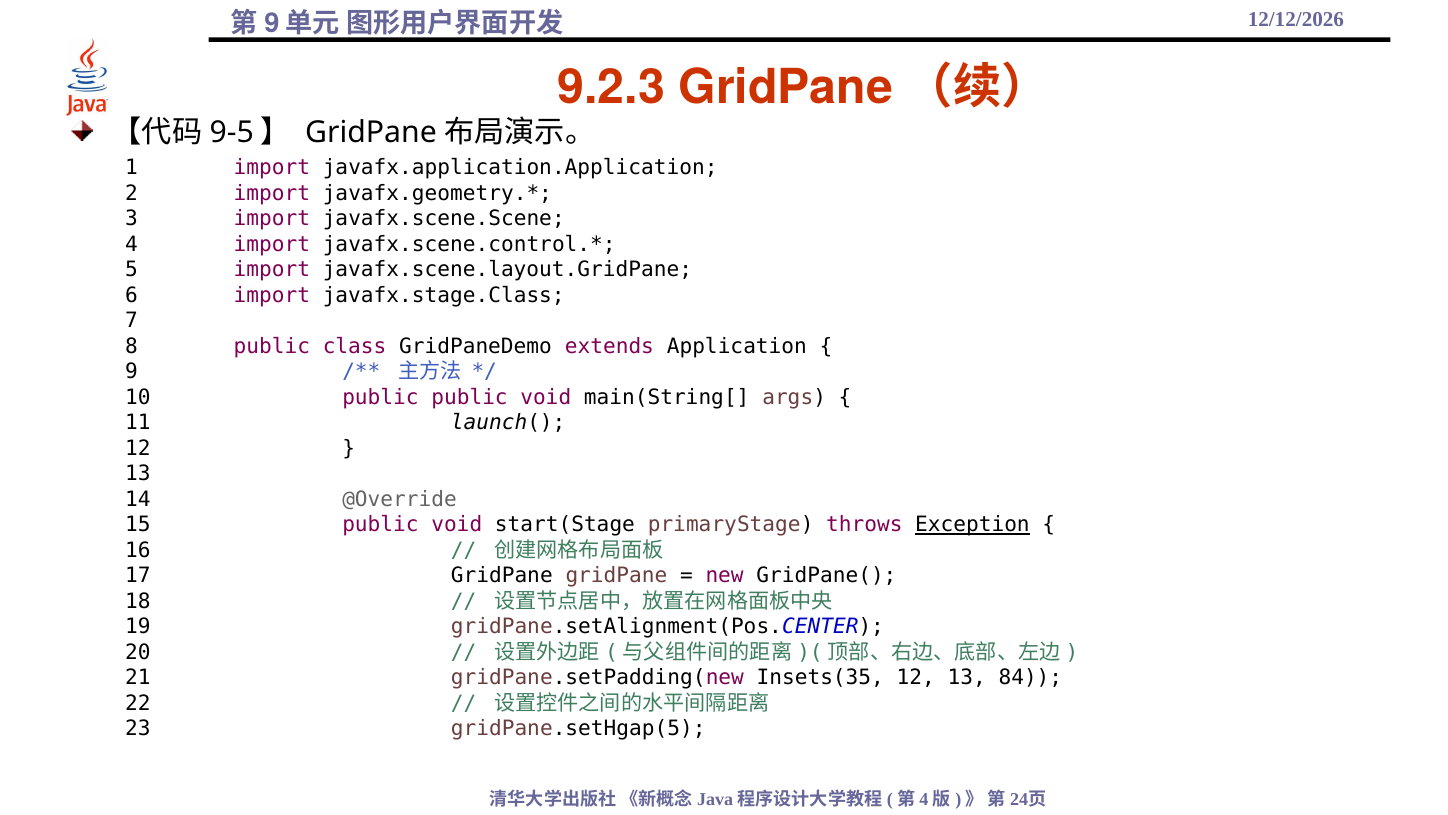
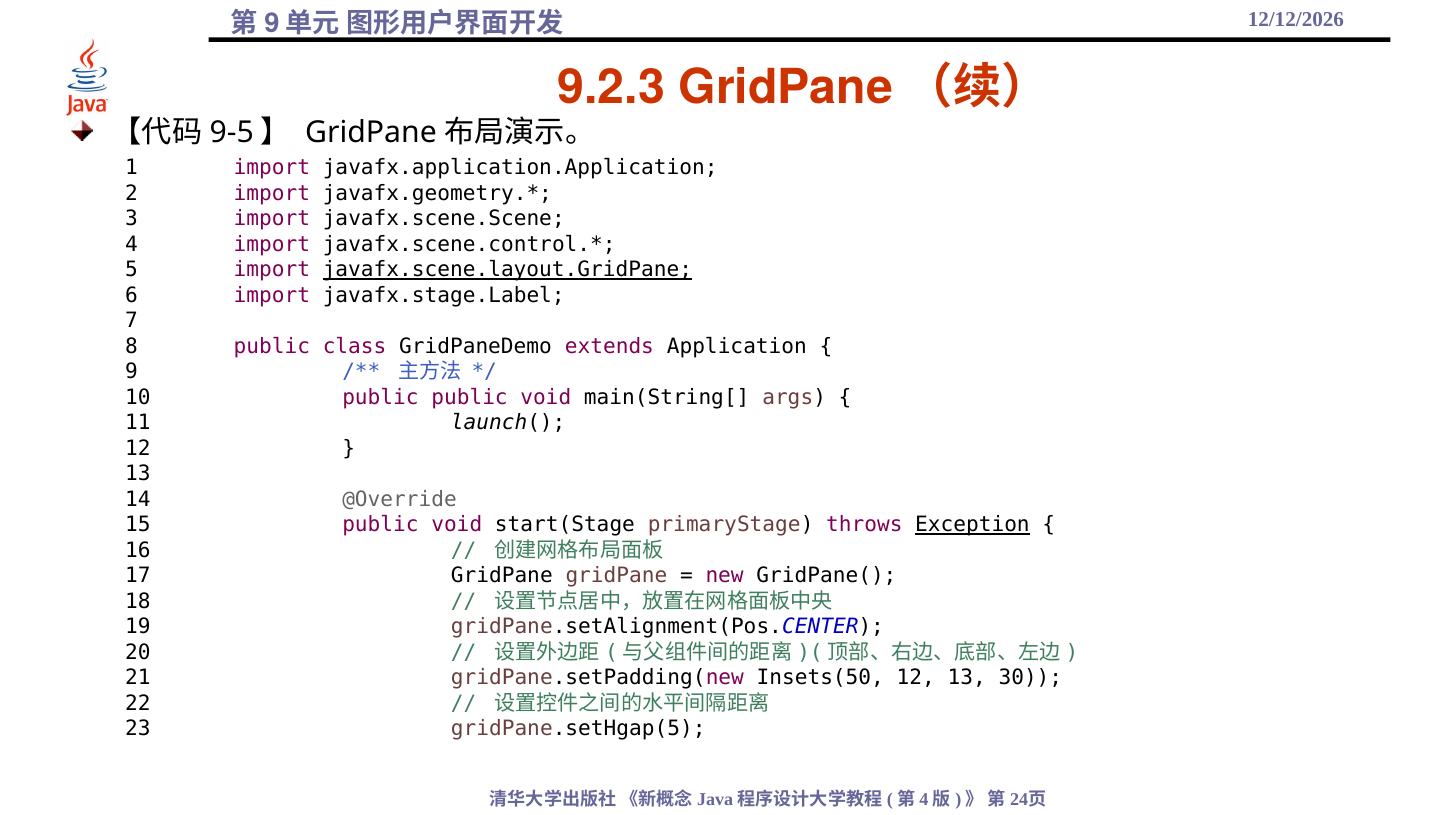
javafx.scene.layout.GridPane underline: none -> present (507, 270)
javafx.stage.Class: javafx.stage.Class -> javafx.stage.Label (444, 295)
Insets(35: Insets(35 -> Insets(50 (820, 677)
84: 84 -> 30 (1030, 677)
